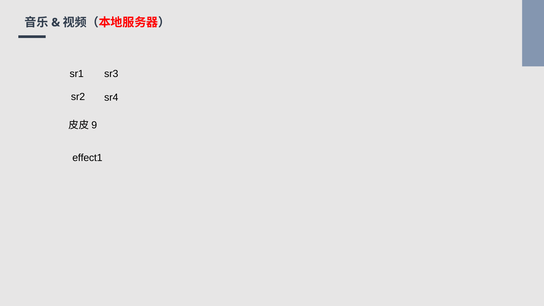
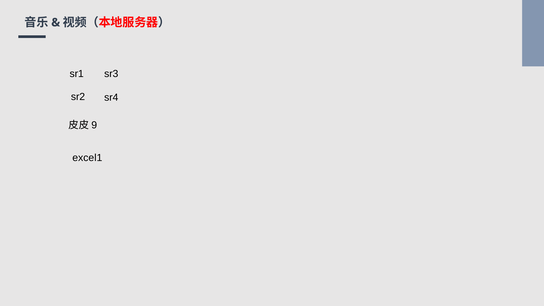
effect1: effect1 -> excel1 (87, 158)
